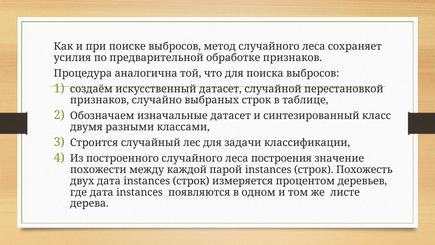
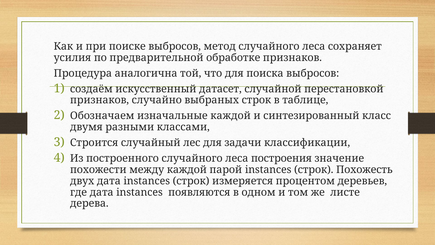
изначальные датасет: датасет -> каждой (231, 116)
